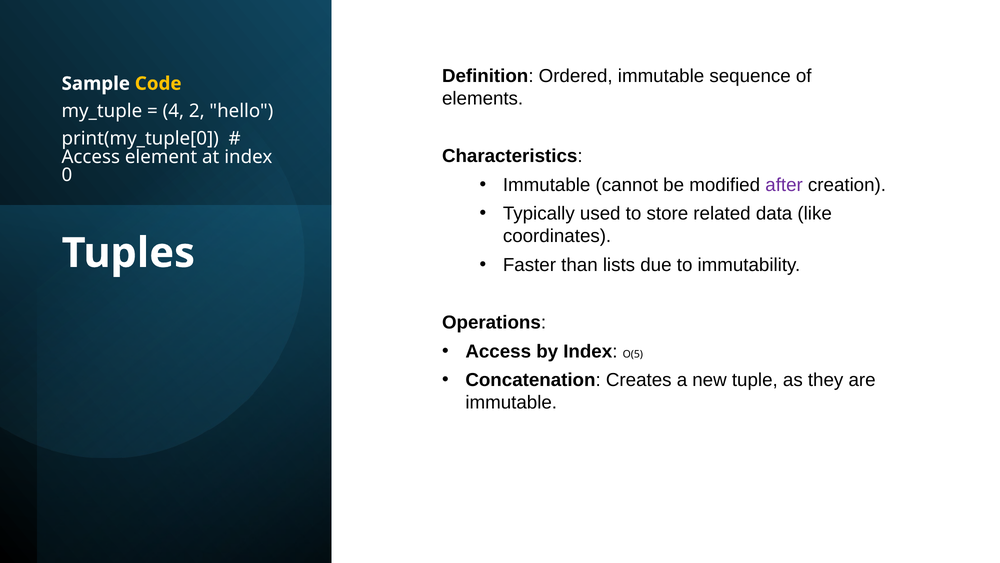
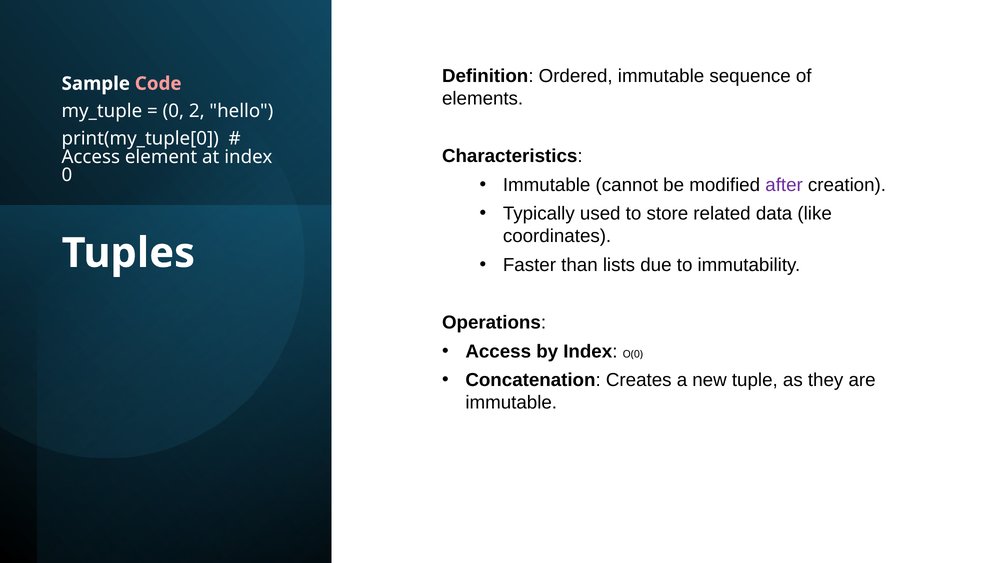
Code colour: yellow -> pink (158, 84)
4: 4 -> 0 (173, 111)
O(5: O(5 -> O(0 (633, 354)
